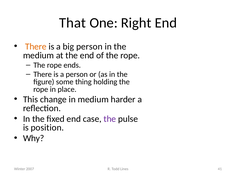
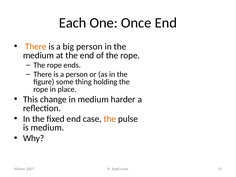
That: That -> Each (73, 23)
Right: Right -> Once (136, 23)
the colour: purple -> orange (110, 119)
is position: position -> medium (47, 128)
